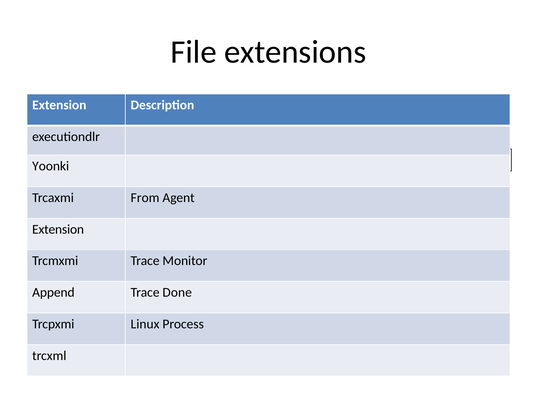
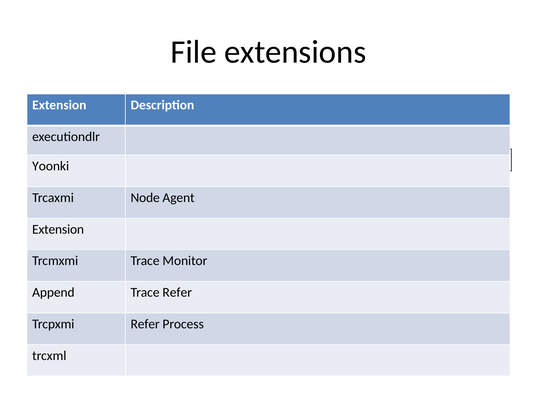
From: From -> Node (145, 198)
Trace Done: Done -> Refer (177, 292)
Trcpxmi Linux: Linux -> Refer (145, 324)
